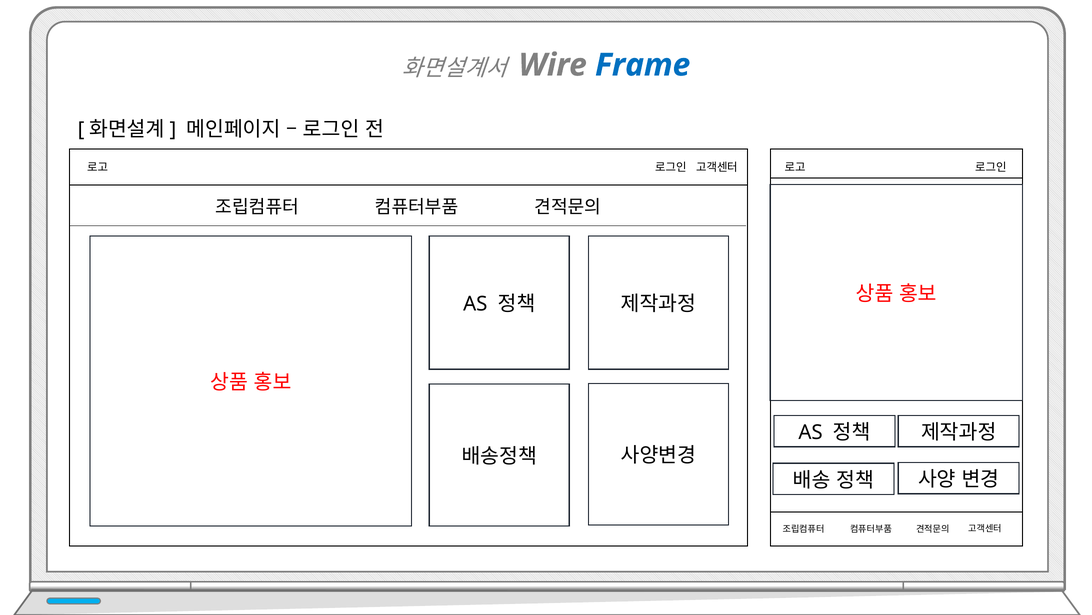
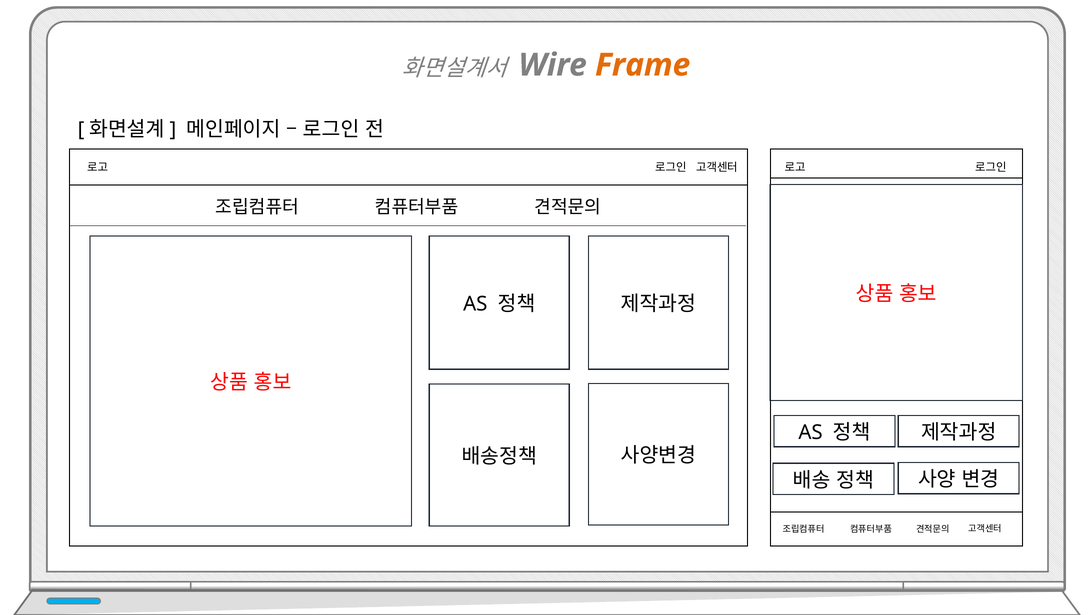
Frame colour: blue -> orange (643, 65)
